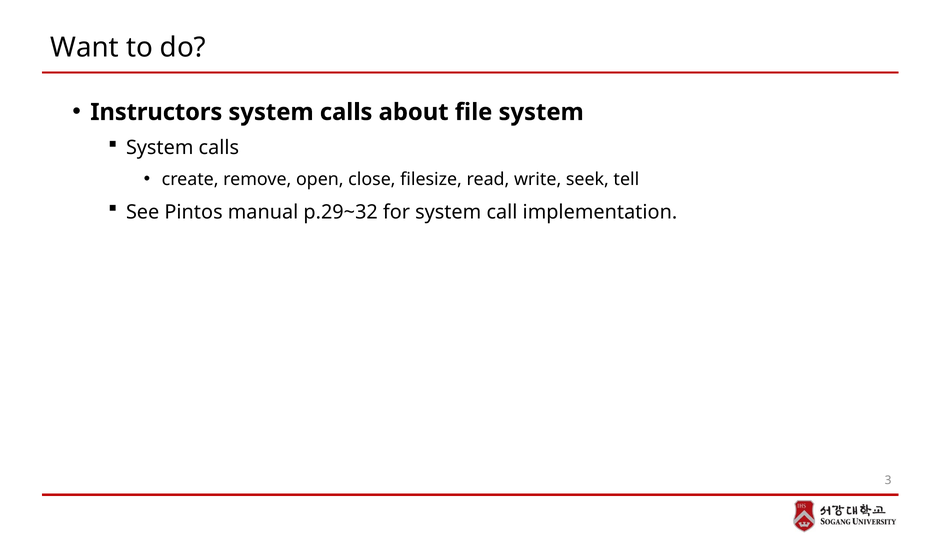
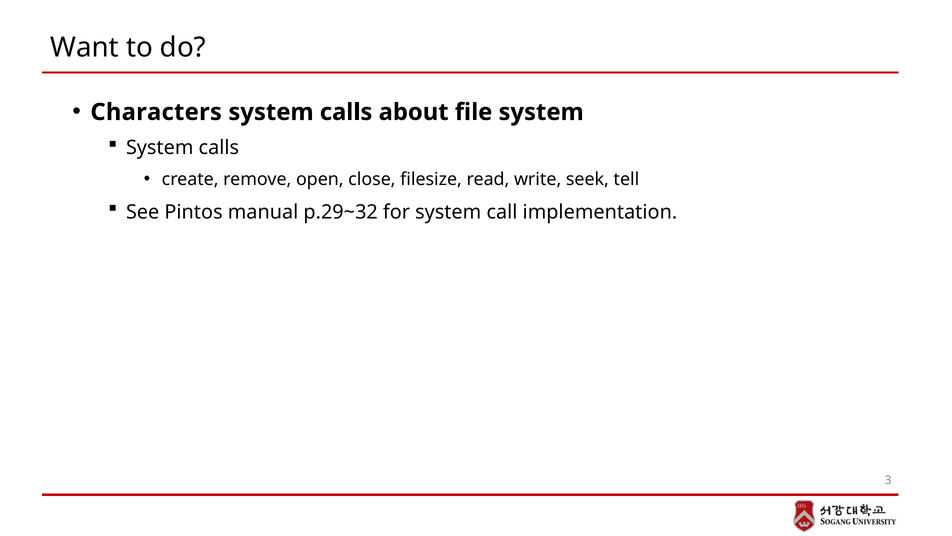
Instructors: Instructors -> Characters (156, 112)
